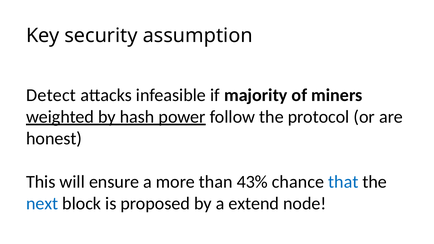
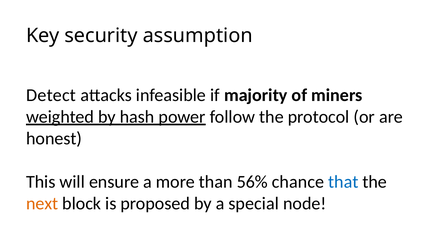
43%: 43% -> 56% (252, 182)
next colour: blue -> orange (42, 204)
extend: extend -> special (254, 204)
